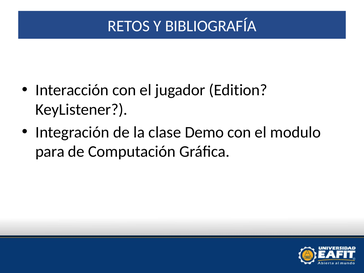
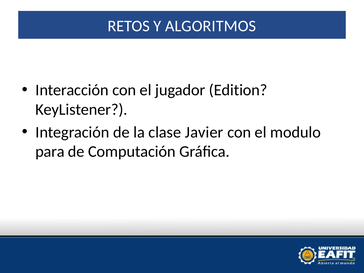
BIBLIOGRAFÍA: BIBLIOGRAFÍA -> ALGORITMOS (211, 26)
Demo: Demo -> Javier (204, 132)
